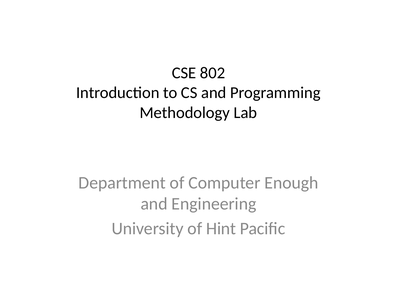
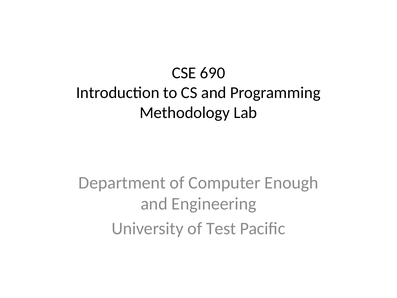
802: 802 -> 690 (213, 73)
Hint: Hint -> Test (221, 228)
